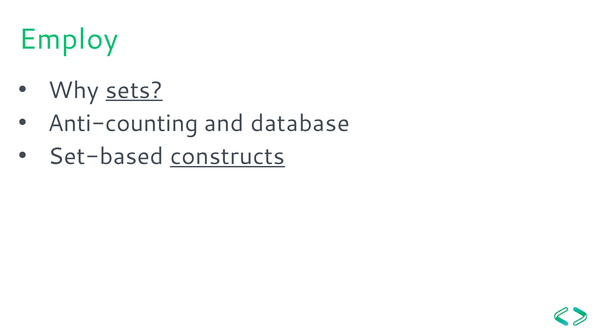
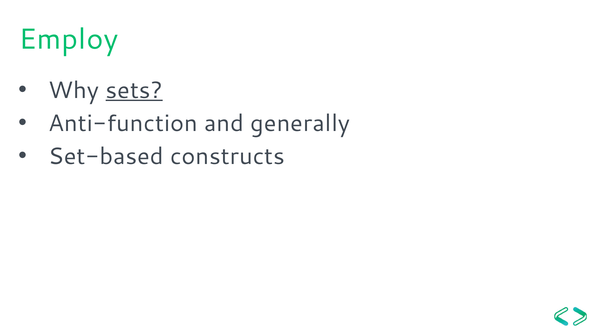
Anti-counting: Anti-counting -> Anti-function (123, 123)
database: database -> generally (300, 123)
constructs underline: present -> none (228, 157)
